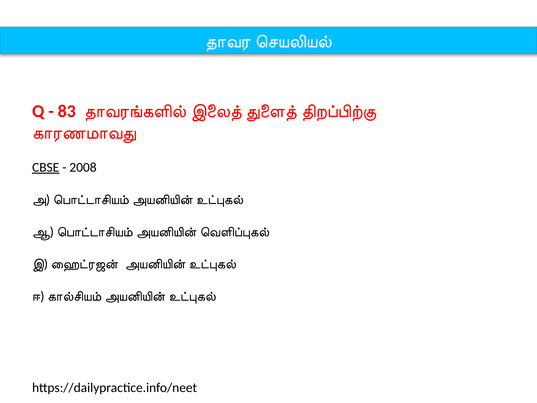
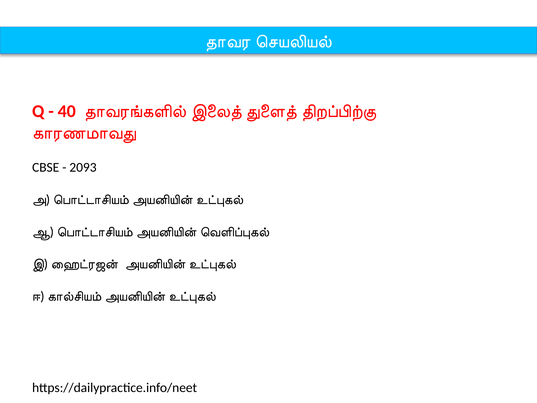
83: 83 -> 40 (67, 111)
CBSE underline: present -> none (46, 167)
2008: 2008 -> 2093 (83, 167)
